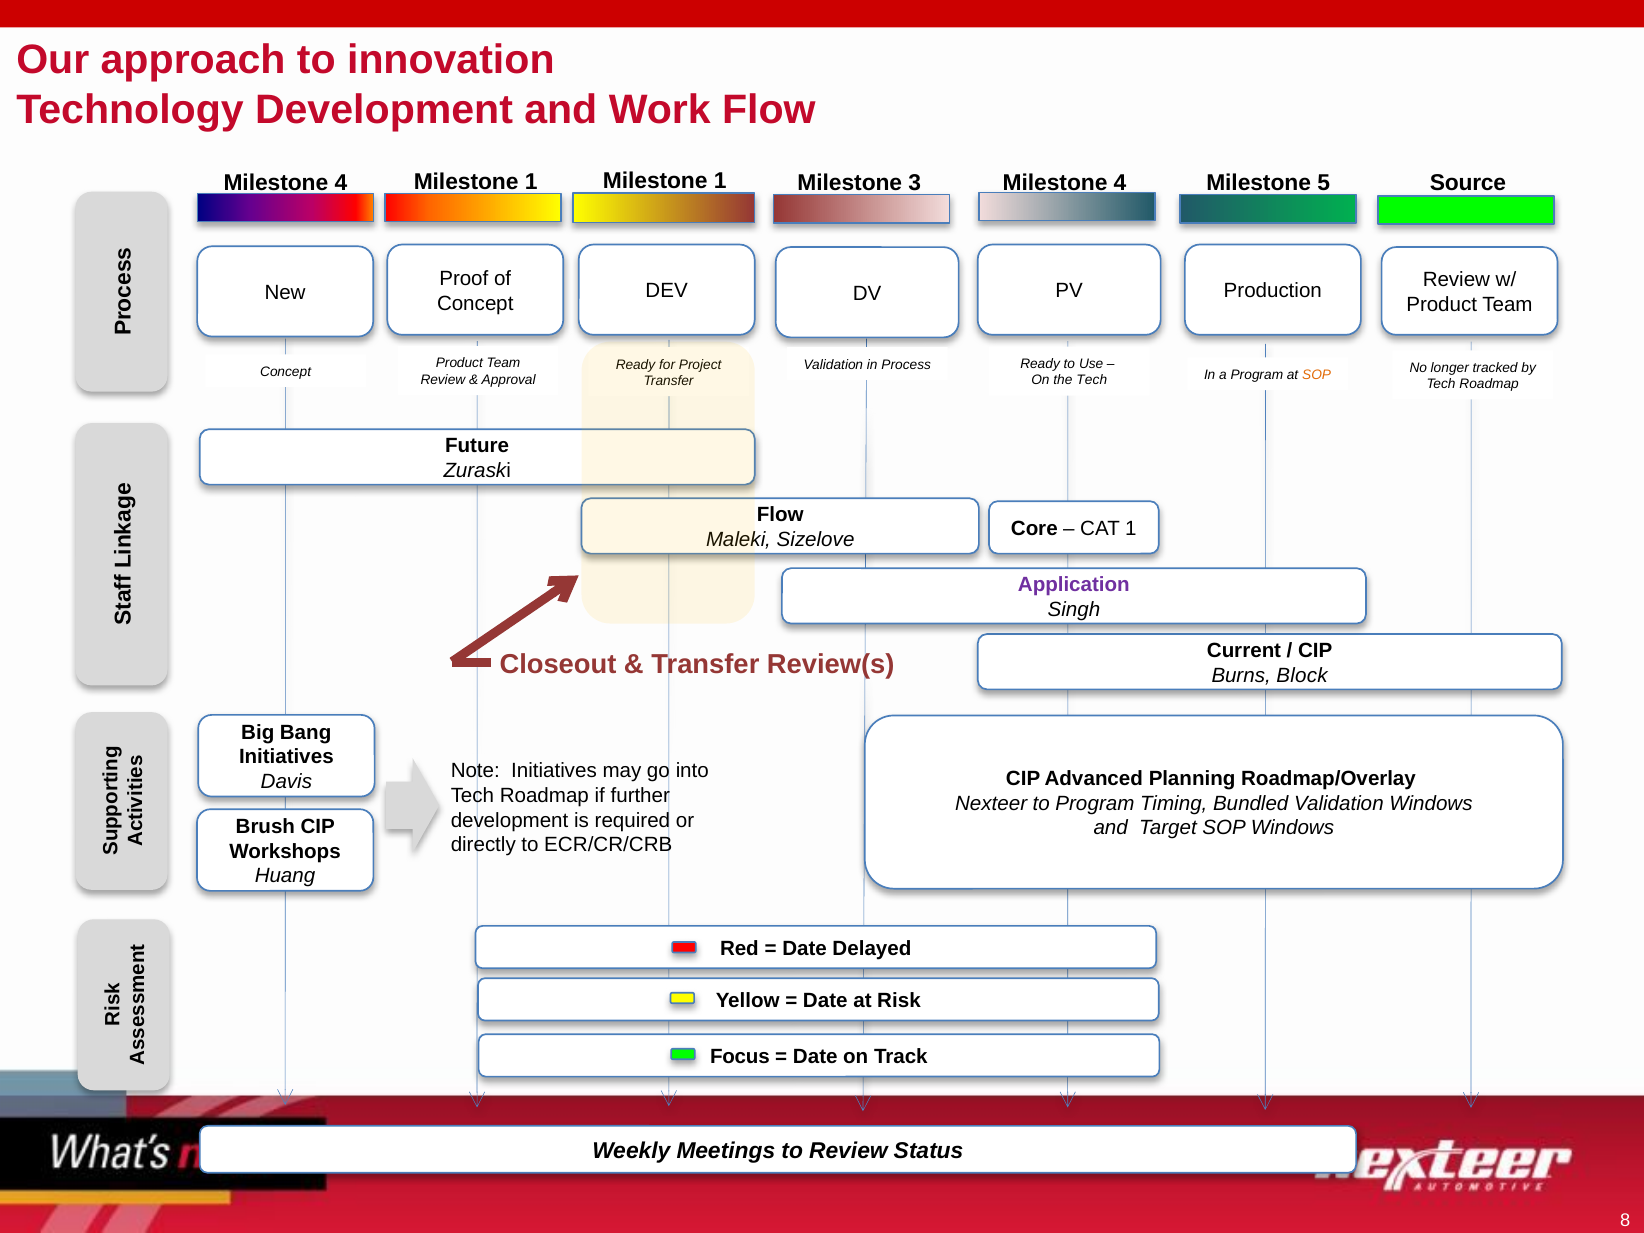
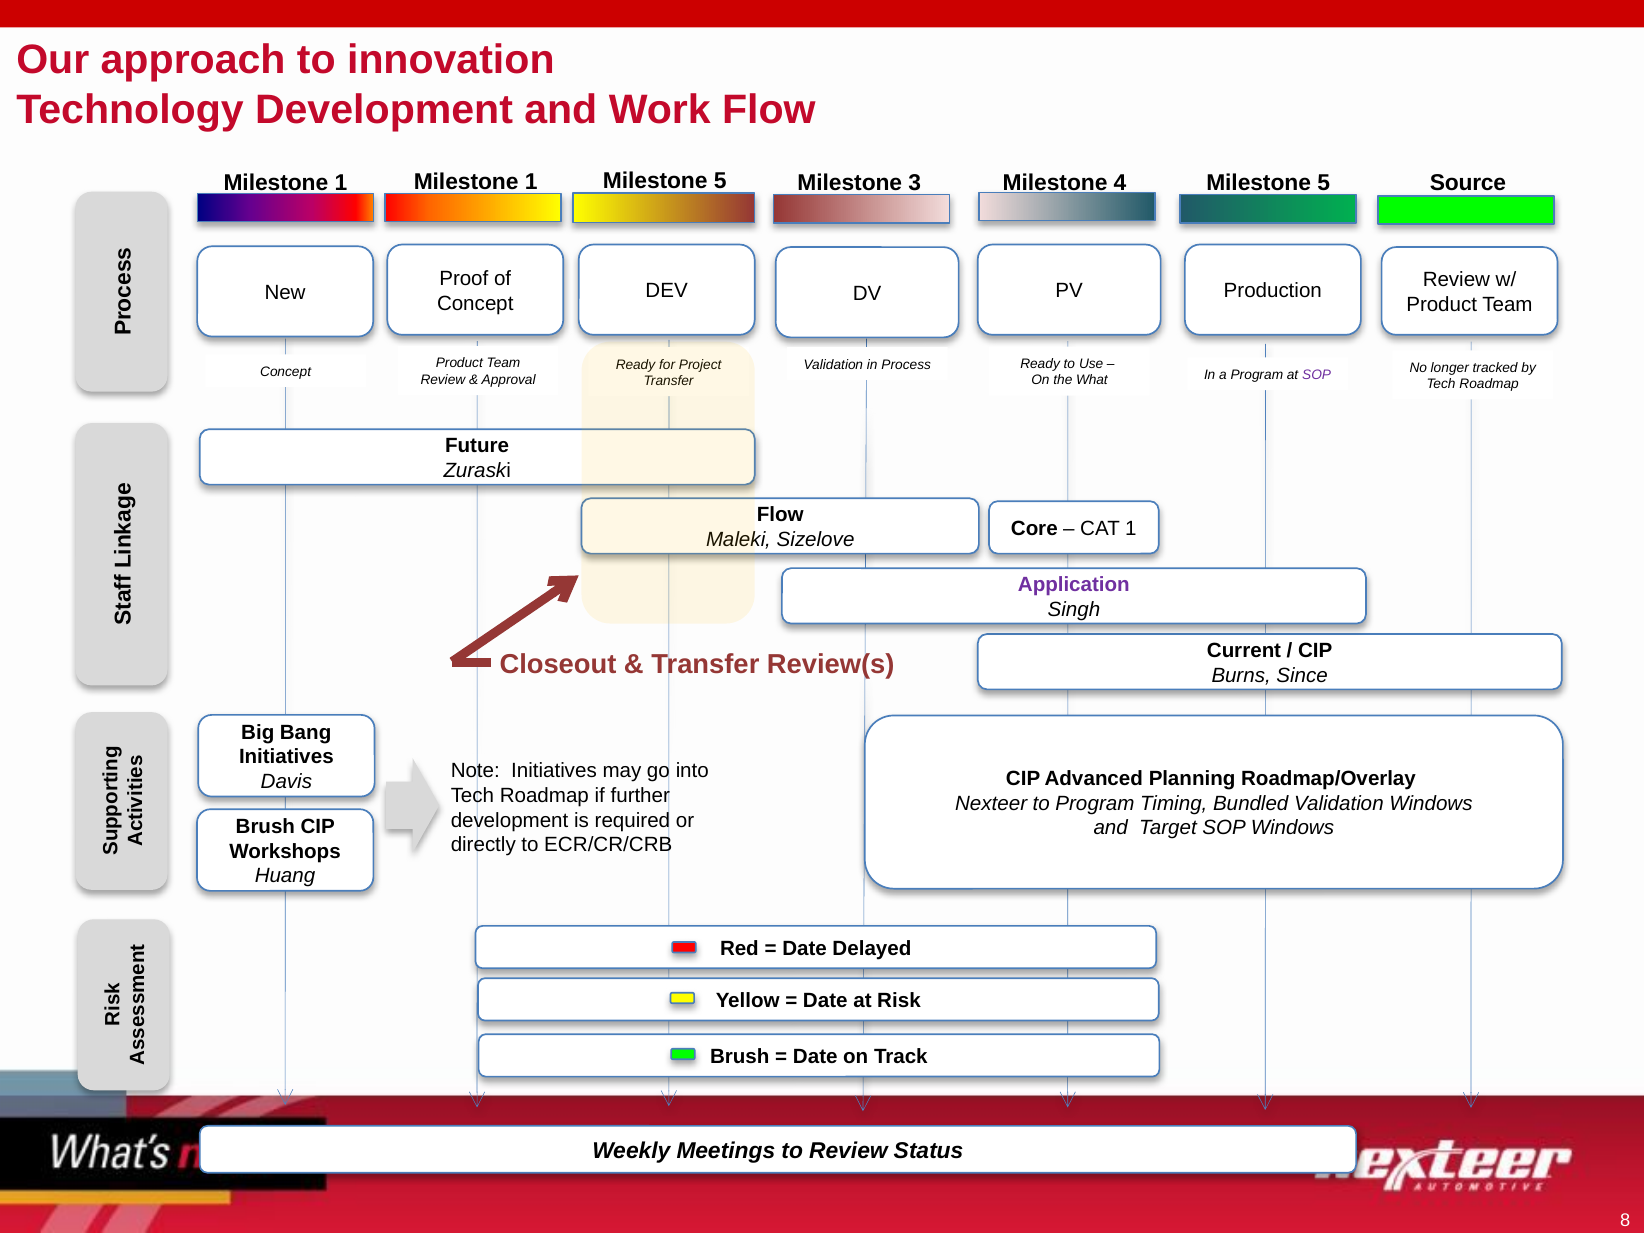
4: 4 -> 1 (341, 183)
1: 1 -> 5 (720, 181)
SOP colour: orange -> purple (1317, 375)
the Tech: Tech -> What (1092, 380)
Block: Block -> Since (1302, 675)
Focus: Focus -> Brush (740, 1057)
